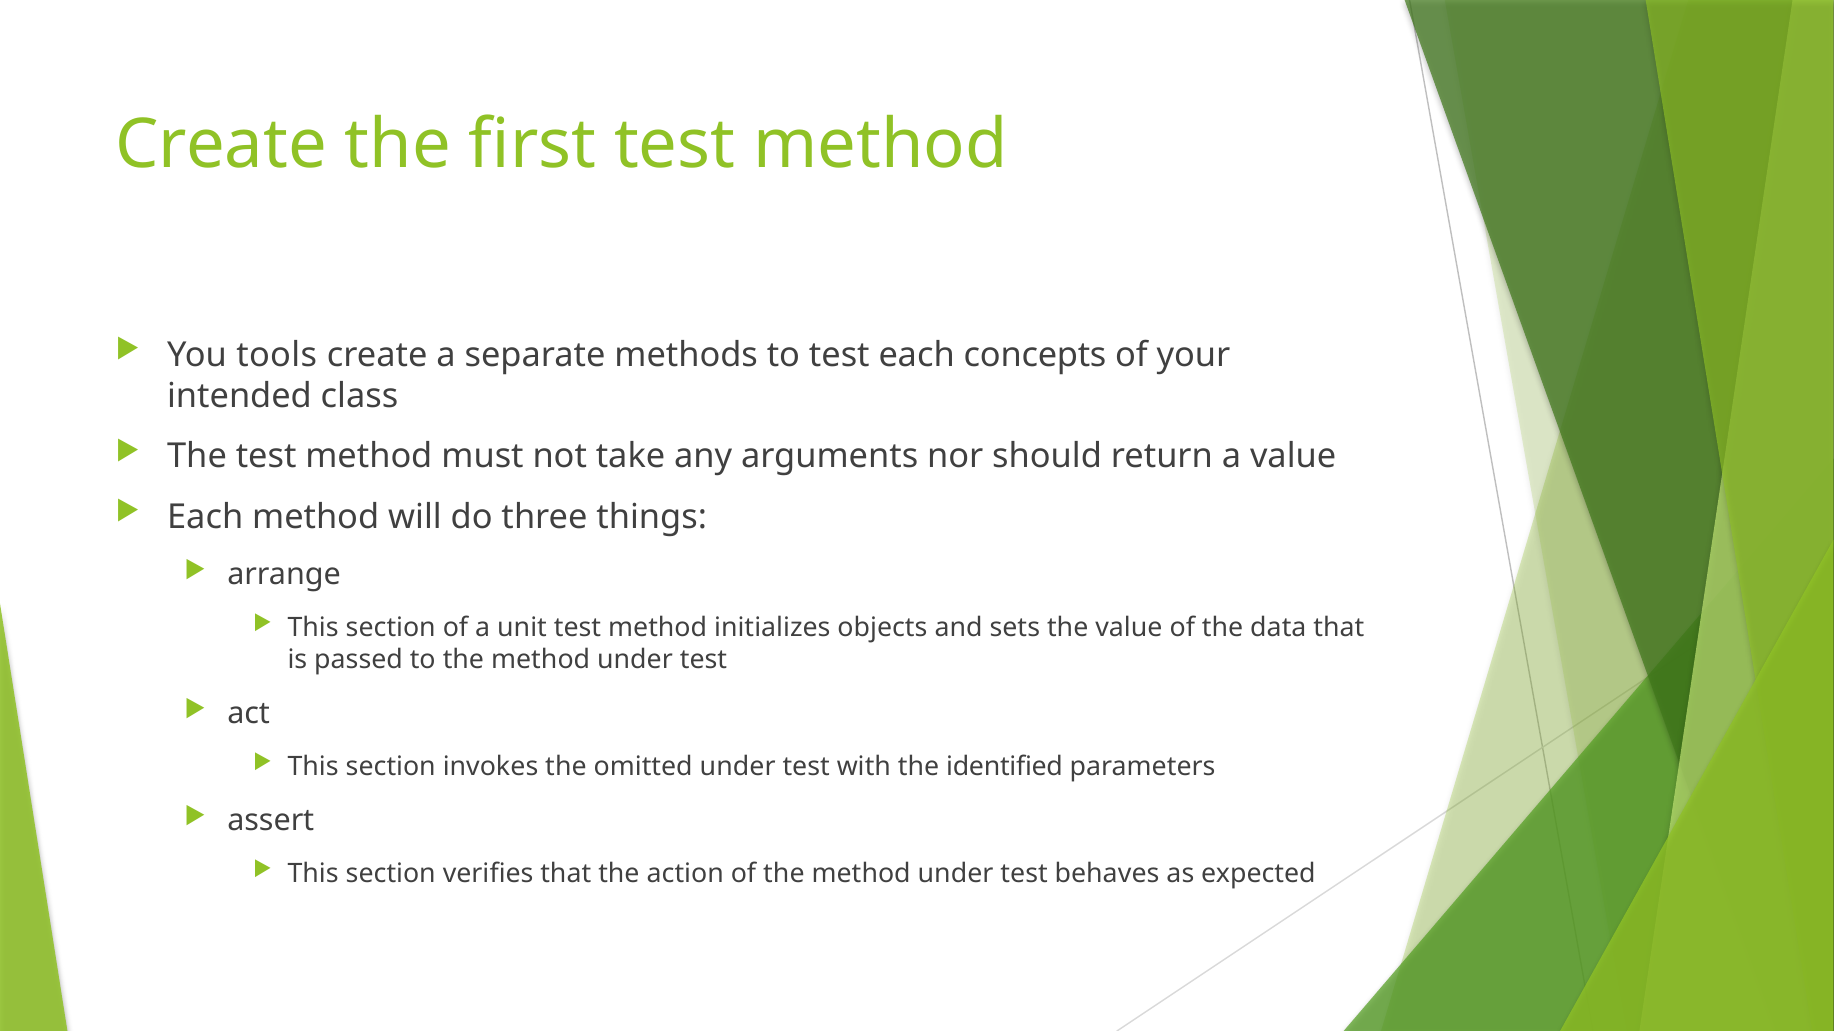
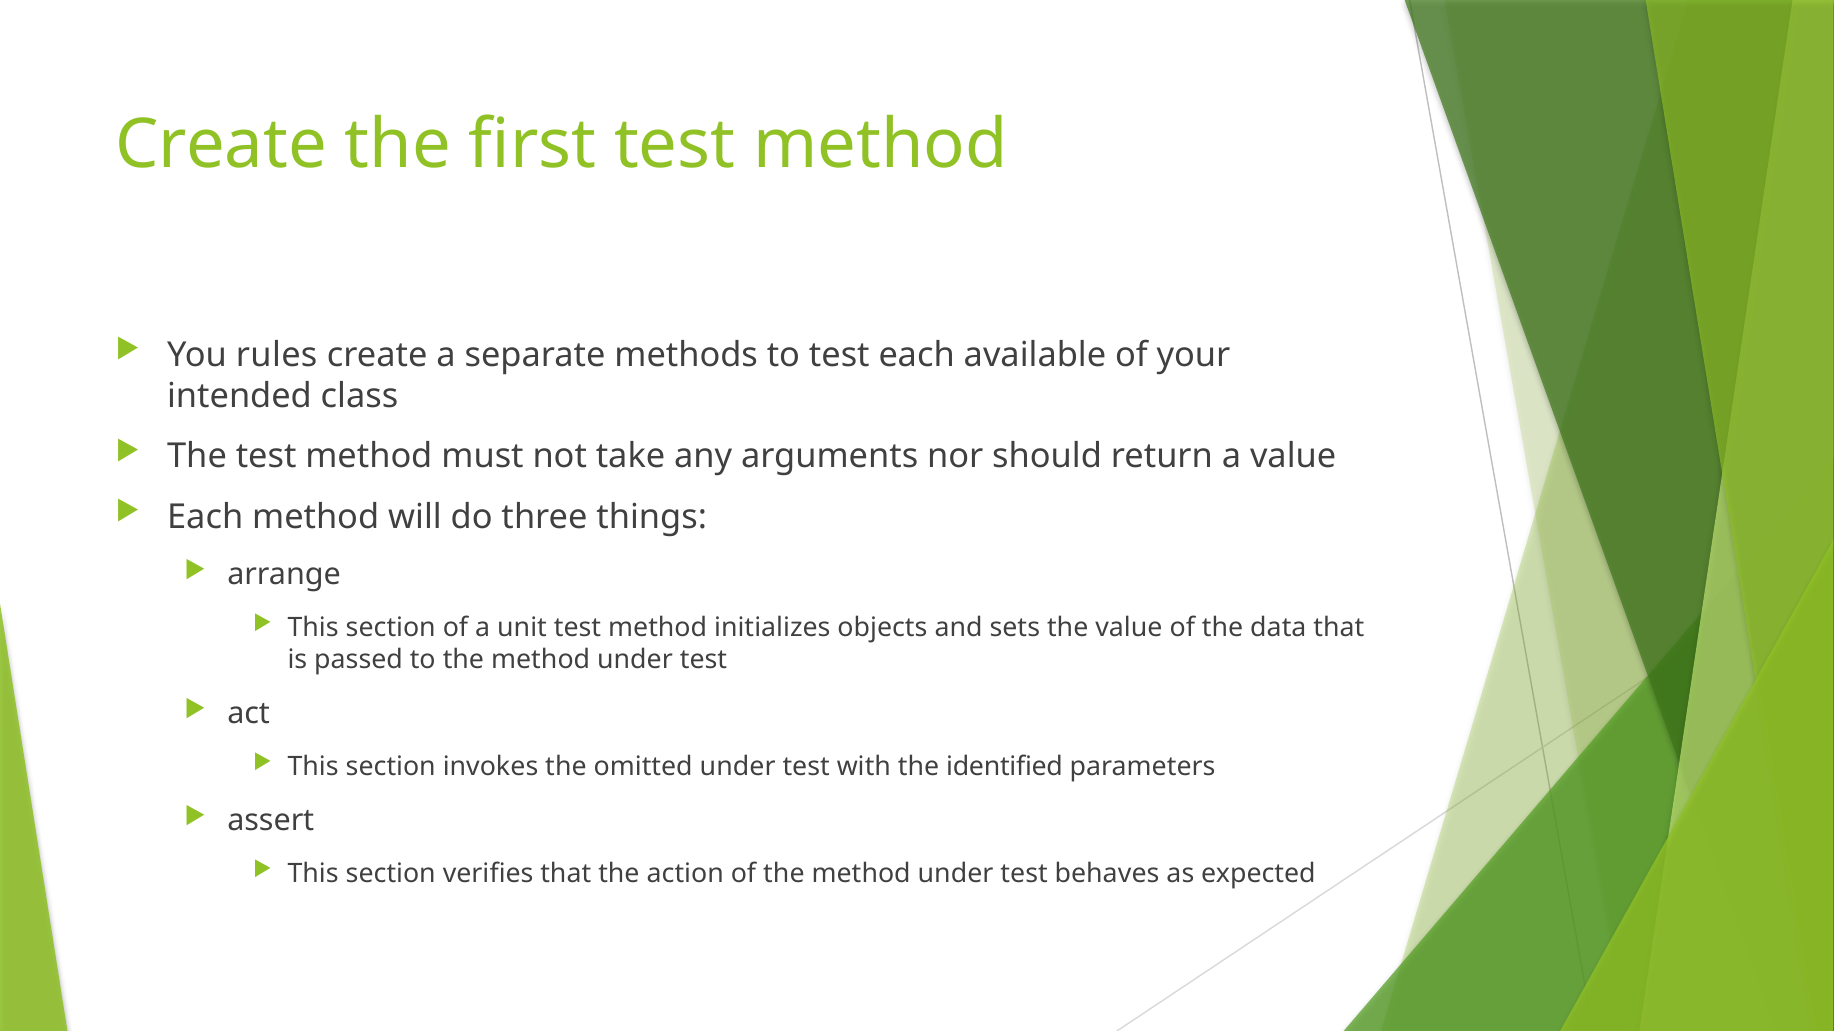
tools: tools -> rules (277, 355)
concepts: concepts -> available (1035, 355)
